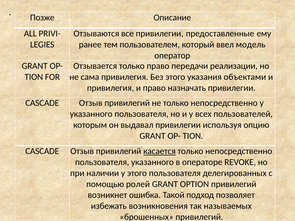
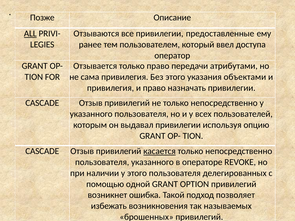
ALL underline: none -> present (30, 34)
модель: модель -> доступа (251, 45)
реализации: реализации -> атрибутами (234, 66)
ролей: ролей -> одной (138, 184)
